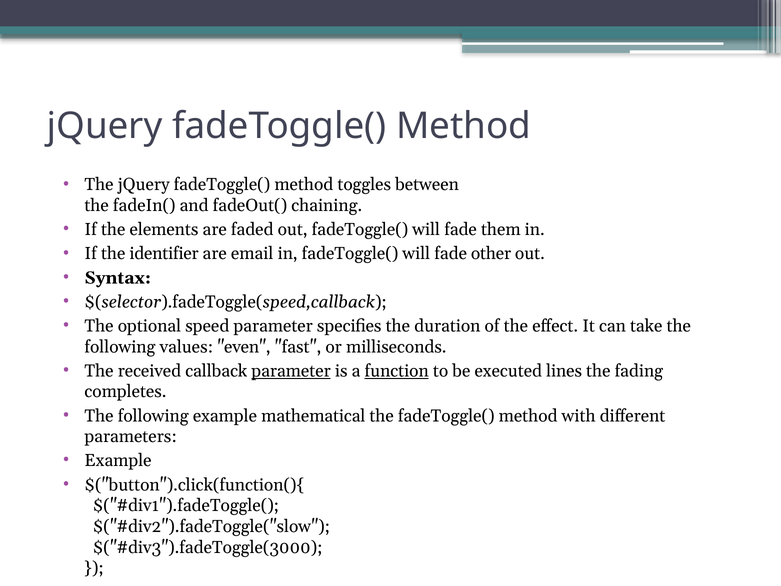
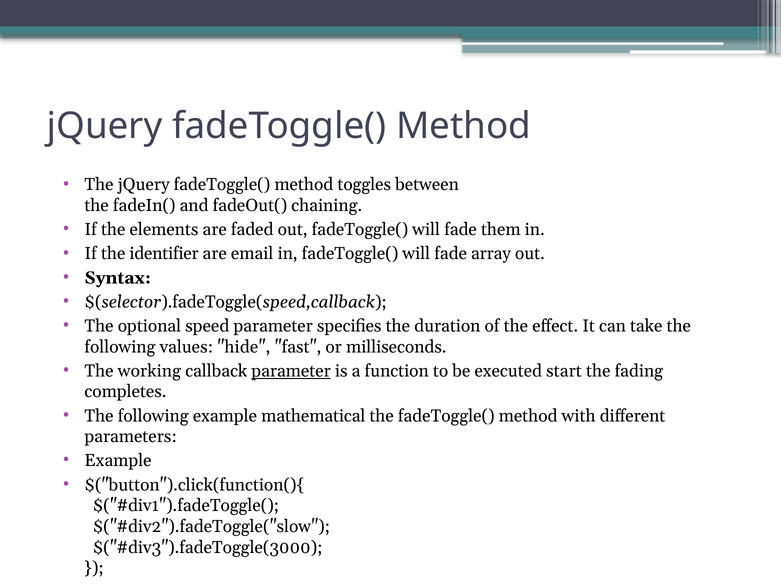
other: other -> array (491, 254)
even: even -> hide (244, 347)
received: received -> working (149, 371)
function underline: present -> none (397, 371)
lines: lines -> start (564, 371)
